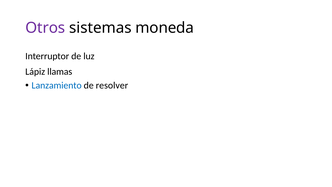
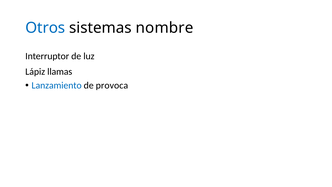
Otros colour: purple -> blue (45, 28)
moneda: moneda -> nombre (165, 28)
resolver: resolver -> provoca (112, 85)
